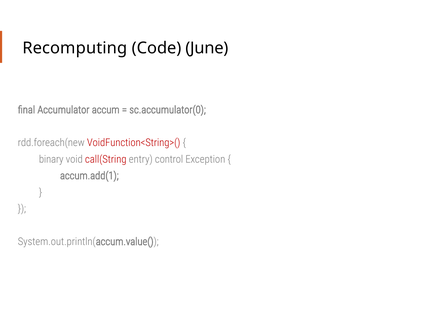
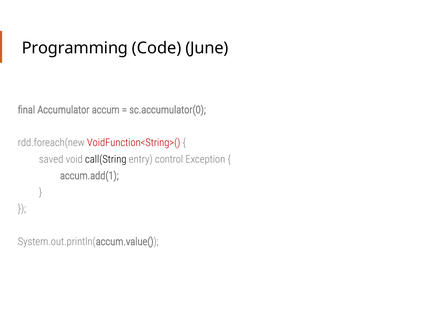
Recomputing: Recomputing -> Programming (75, 48)
binary: binary -> saved (51, 159)
call(String colour: red -> black (106, 159)
